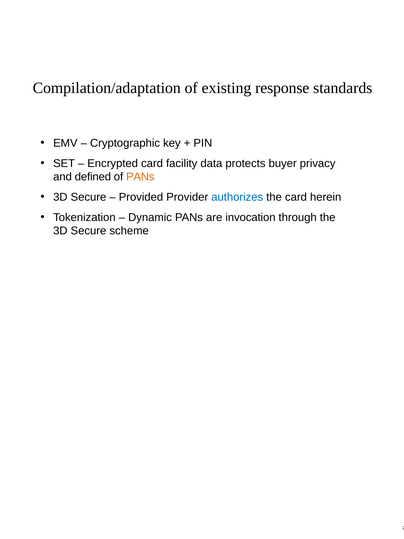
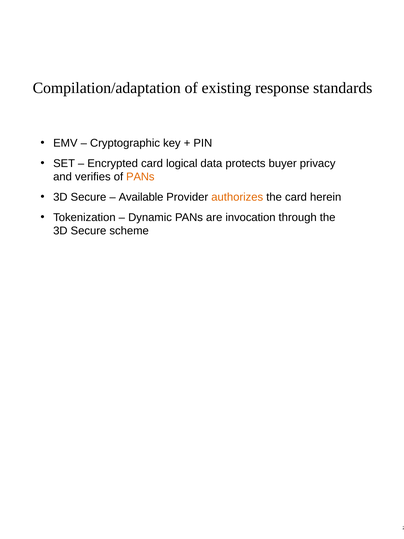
facility: facility -> logical (182, 163)
defined: defined -> verifies (93, 177)
Provided: Provided -> Available (141, 197)
authorizes colour: blue -> orange (237, 197)
